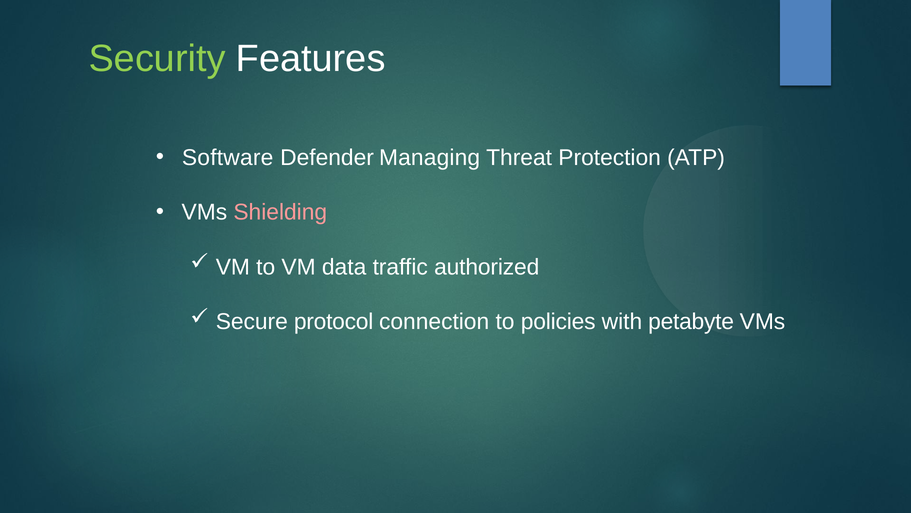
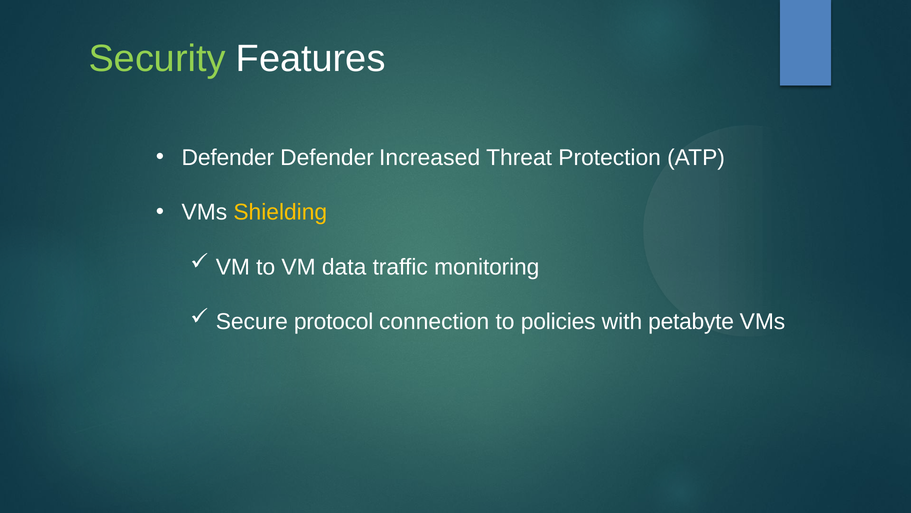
Software: Software -> Defender (228, 158)
Managing: Managing -> Increased (430, 158)
Shielding colour: pink -> yellow (280, 212)
authorized: authorized -> monitoring (487, 267)
